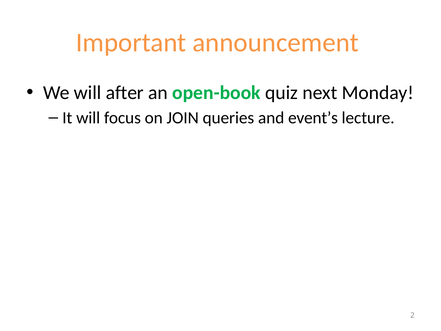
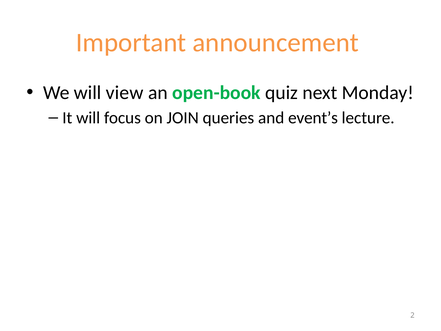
after: after -> view (125, 93)
